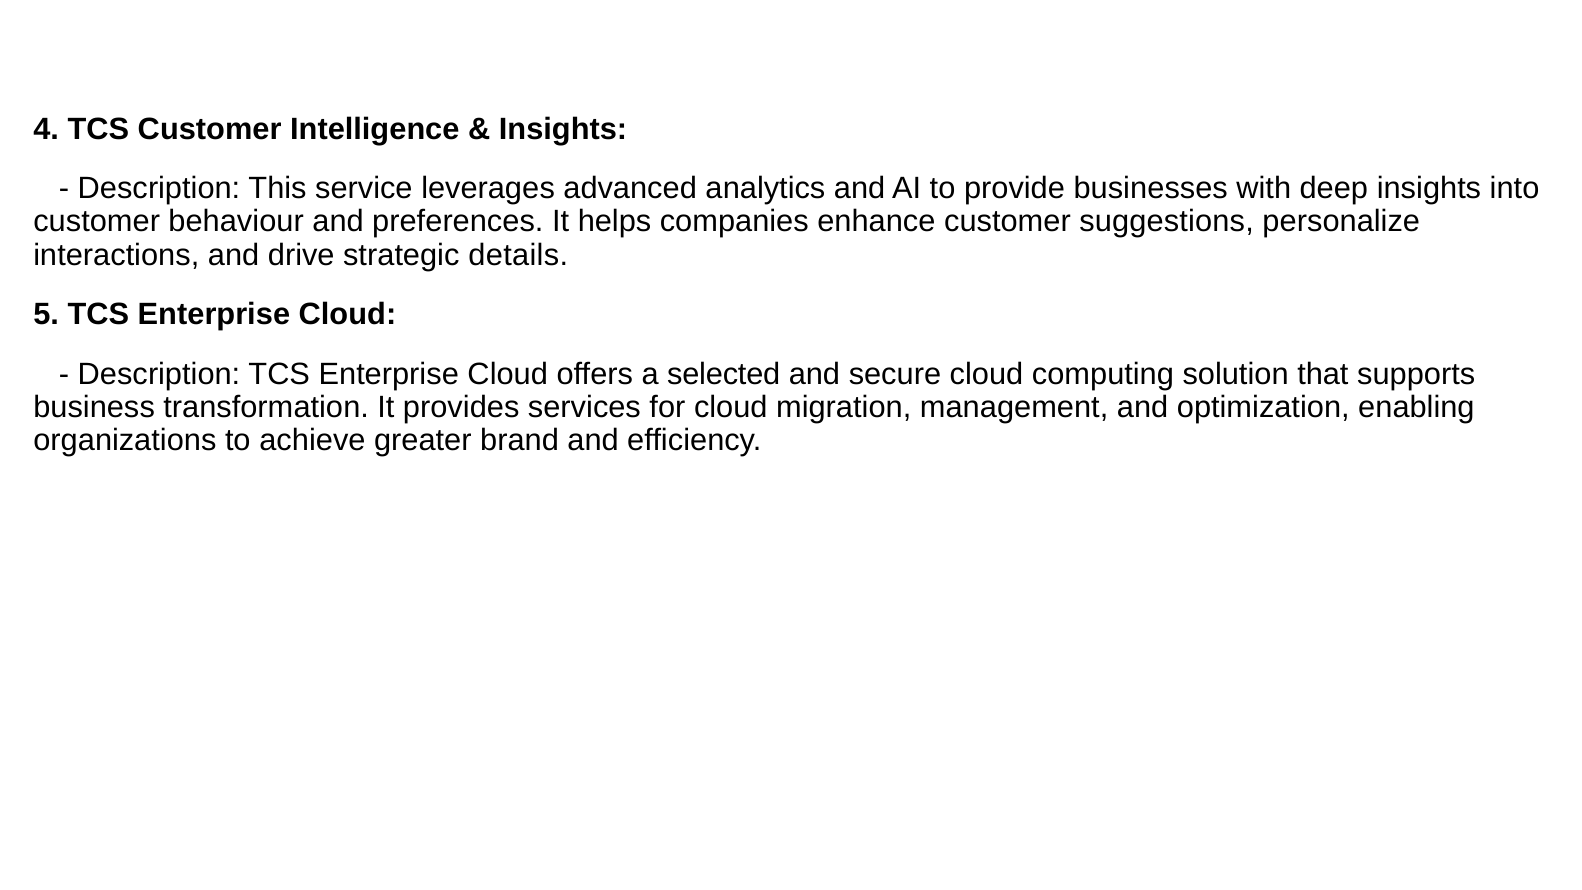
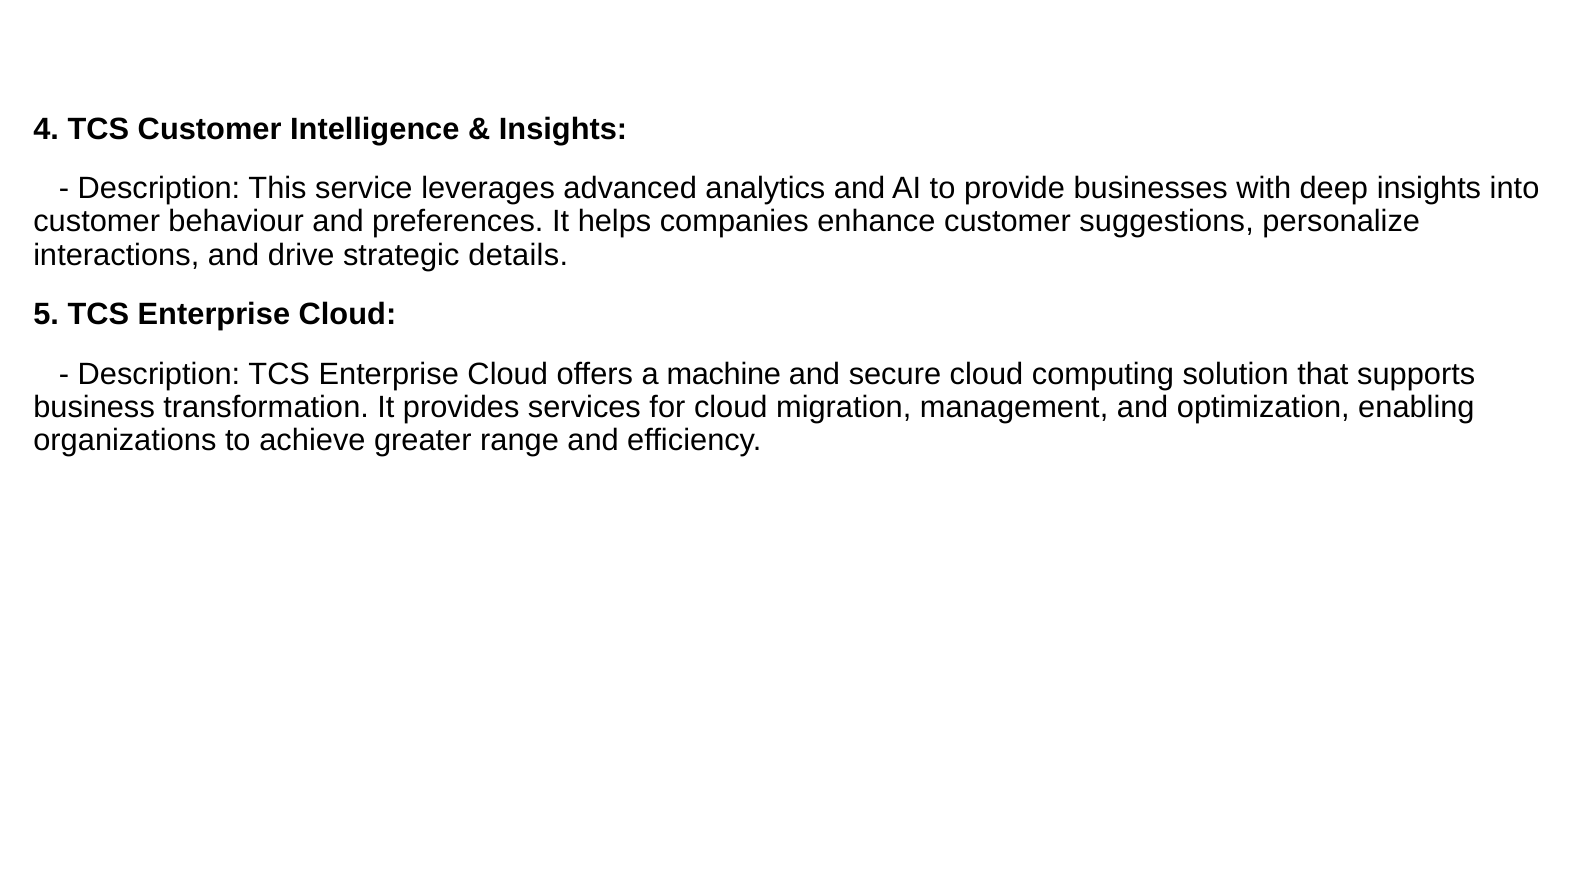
selected: selected -> machine (724, 374)
brand: brand -> range (520, 441)
